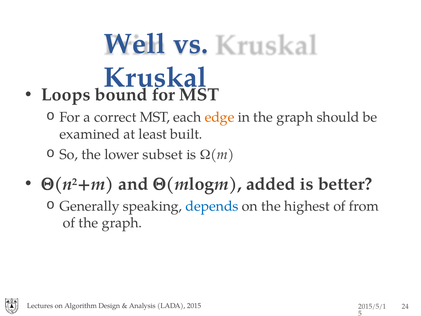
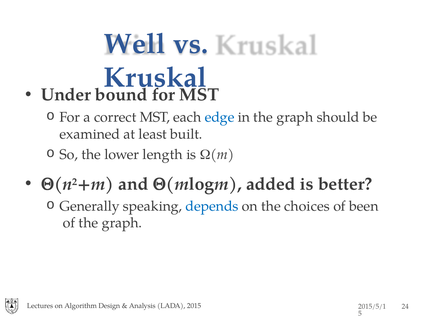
Loops: Loops -> Under (66, 95)
edge colour: orange -> blue (220, 117)
subset: subset -> length (163, 154)
highest: highest -> choices (307, 206)
from: from -> been (364, 206)
